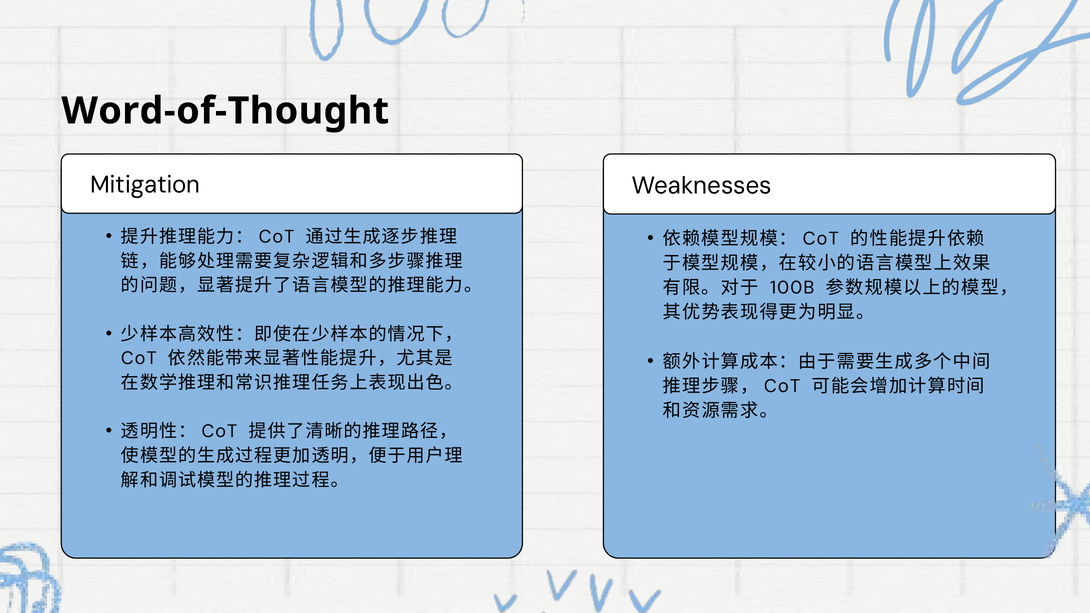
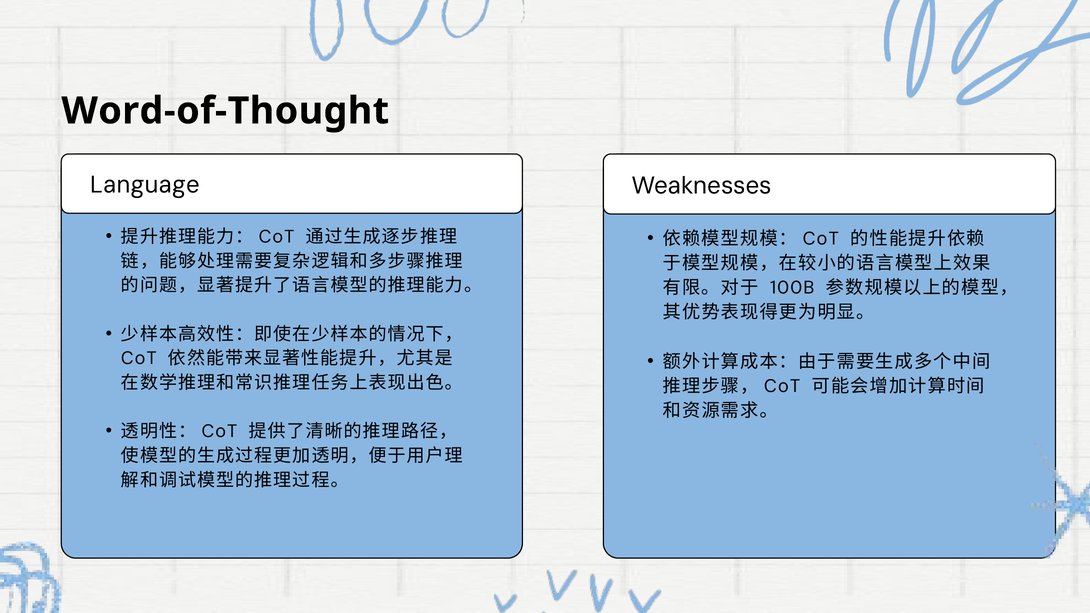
Mitigation: Mitigation -> Language (145, 185)
